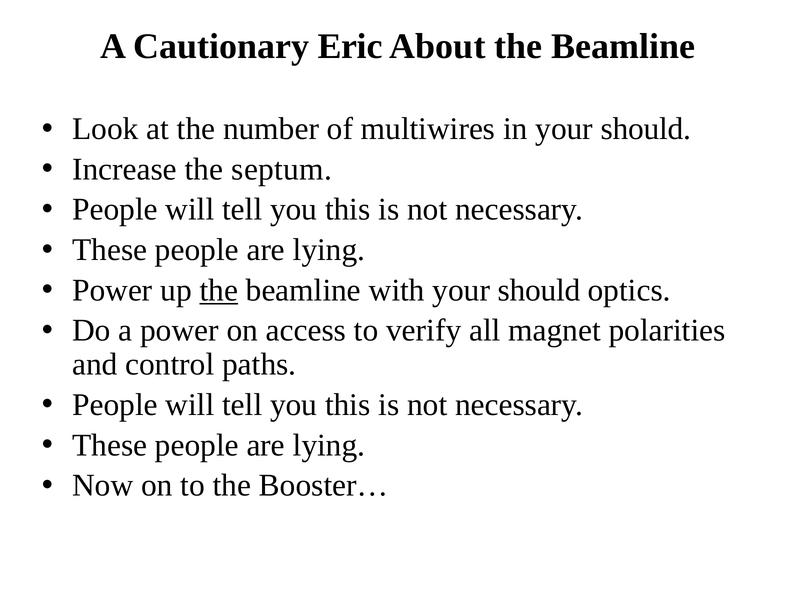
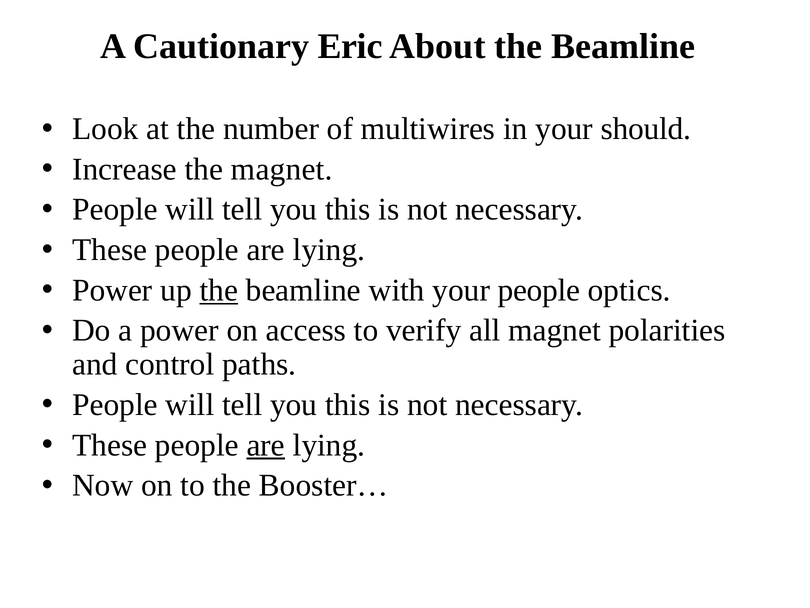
the septum: septum -> magnet (282, 169)
with your should: should -> people (539, 290)
are underline: none -> present (266, 445)
